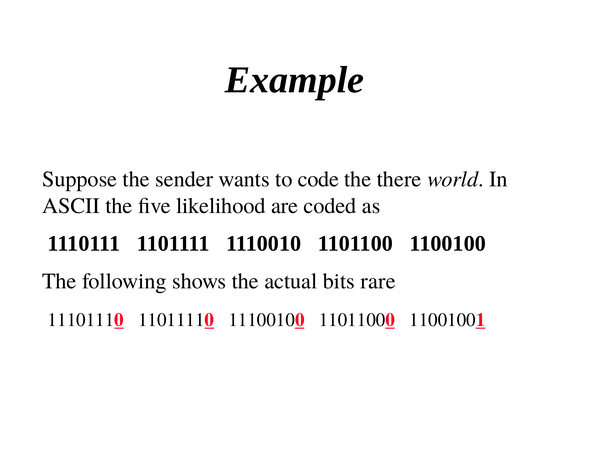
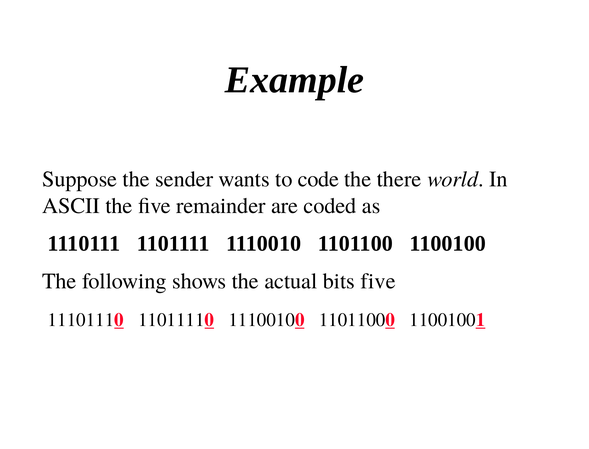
likelihood: likelihood -> remainder (221, 206)
bits rare: rare -> five (378, 282)
